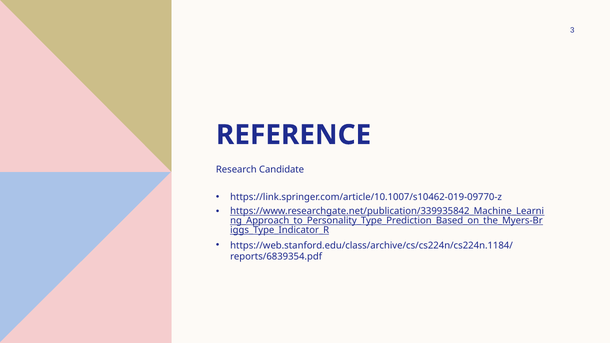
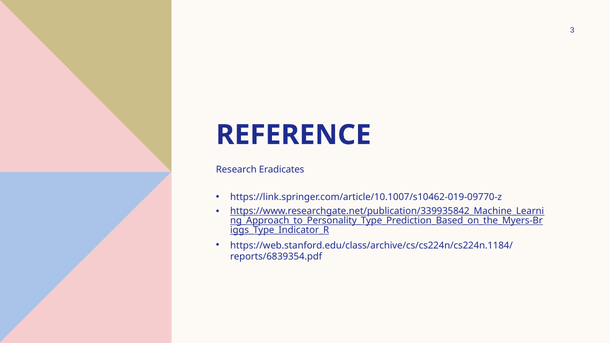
Candidate: Candidate -> Eradicates (282, 170)
